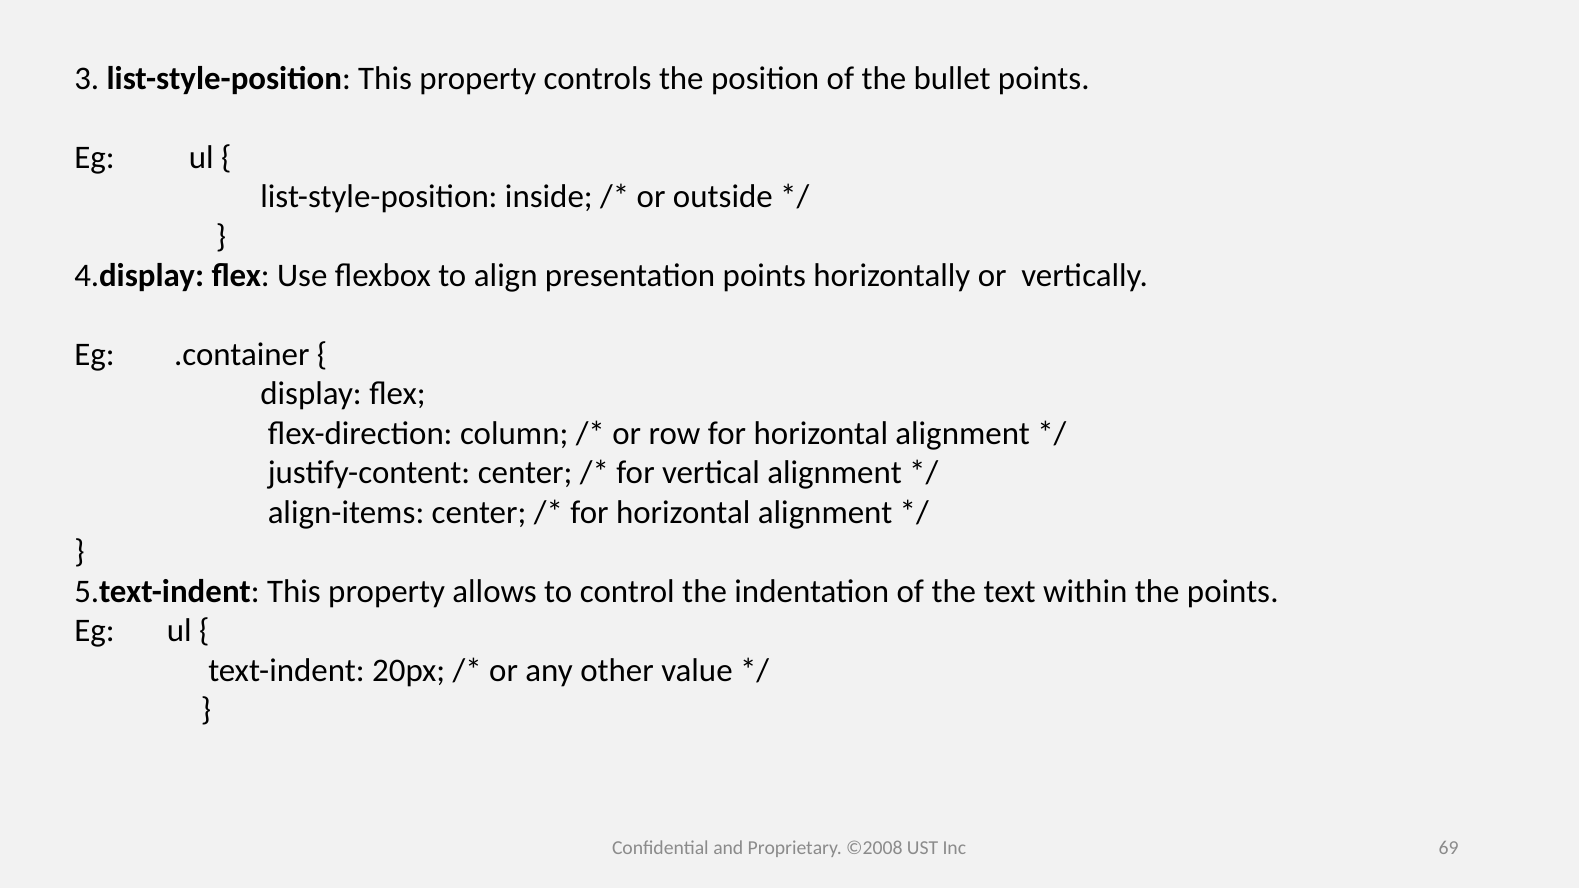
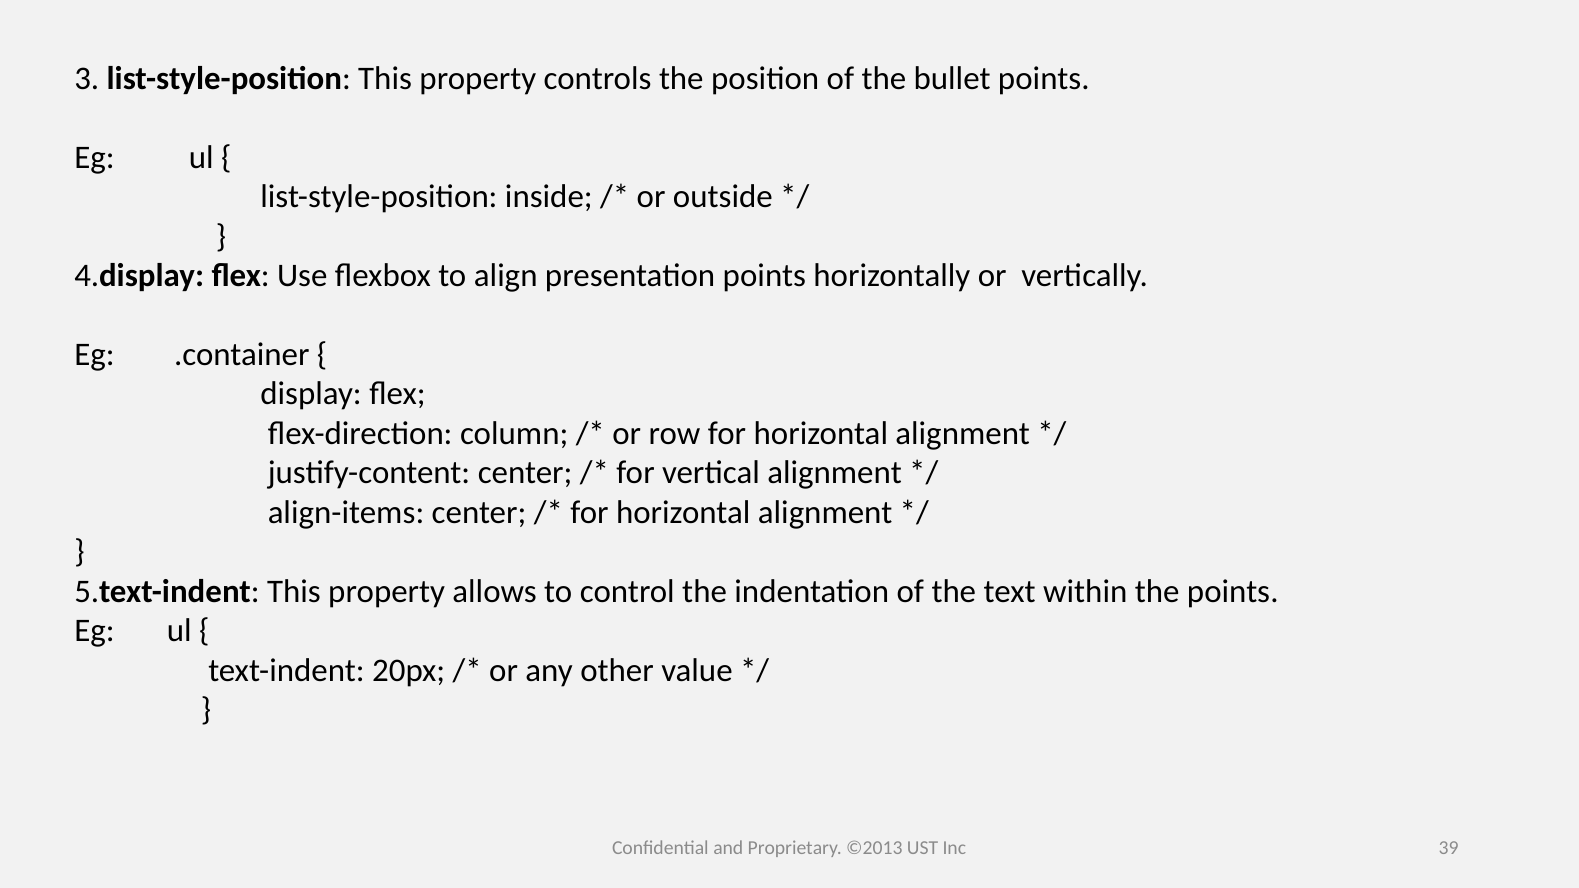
©2008: ©2008 -> ©2013 (874, 848)
69: 69 -> 39 (1449, 848)
